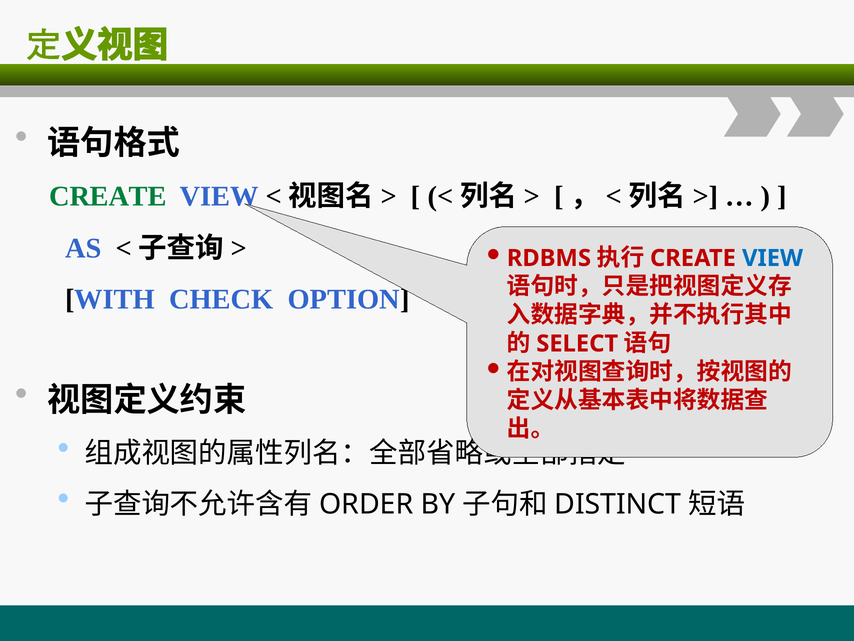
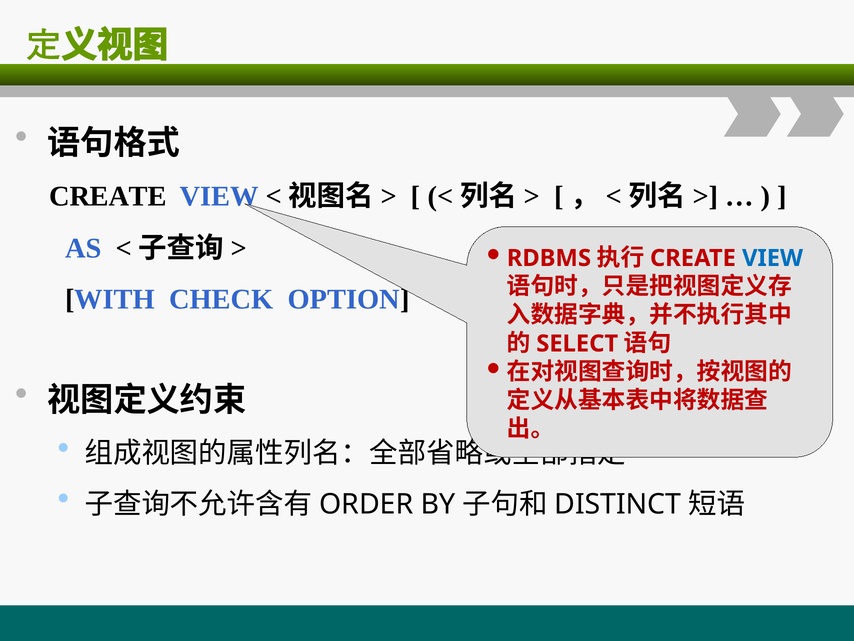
CREATE colour: green -> black (108, 196)
